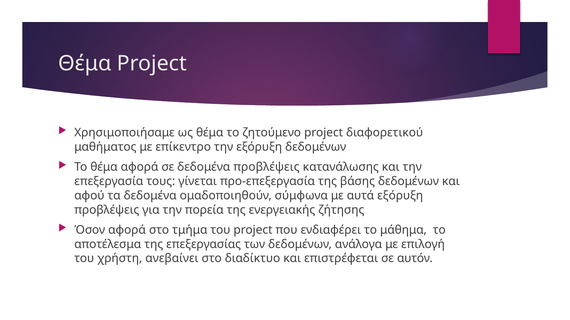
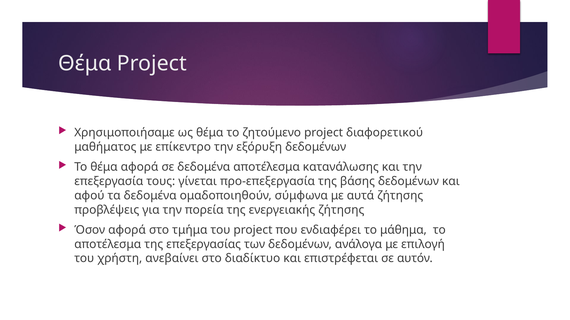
δεδομένα προβλέψεις: προβλέψεις -> αποτέλεσμα (267, 167)
αυτά εξόρυξη: εξόρυξη -> ζήτησης (400, 196)
